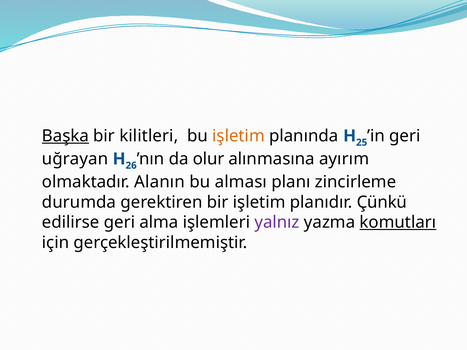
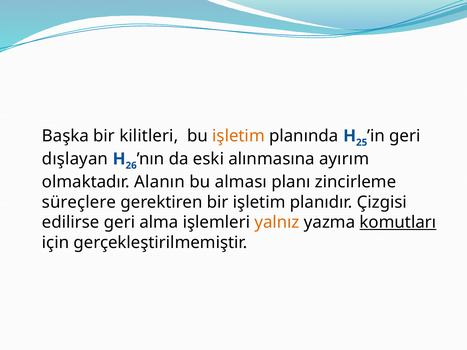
Başka underline: present -> none (65, 136)
uğrayan: uğrayan -> dışlayan (75, 159)
olur: olur -> eski (208, 159)
durumda: durumda -> süreçlere (79, 202)
Çünkü: Çünkü -> Çizgisi (382, 202)
yalnız colour: purple -> orange (277, 223)
